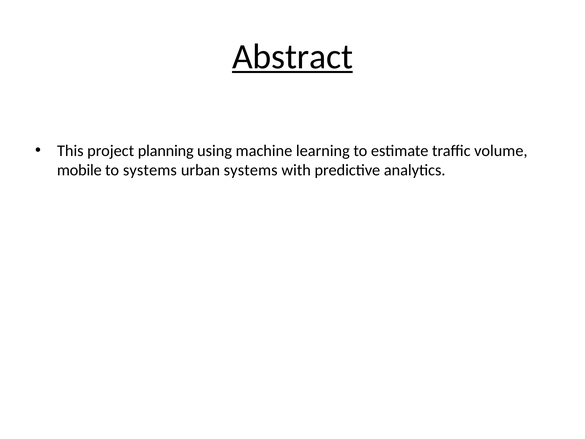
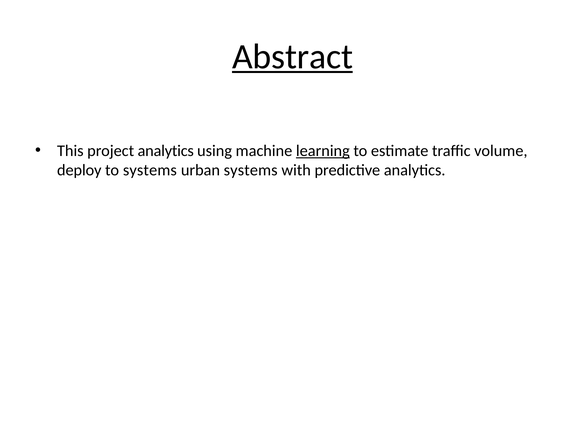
project planning: planning -> analytics (166, 151)
learning underline: none -> present (323, 151)
mobile: mobile -> deploy (79, 170)
